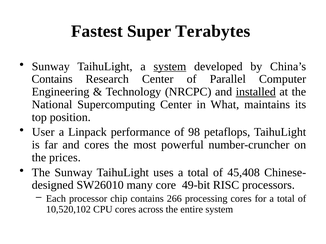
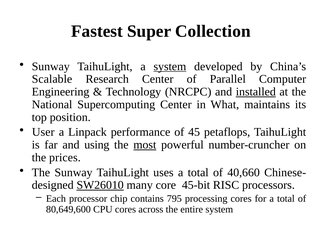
Terabytes: Terabytes -> Collection (213, 31)
Contains: Contains -> Scalable (52, 79)
98: 98 -> 45 (194, 132)
and cores: cores -> using (97, 145)
most underline: none -> present (145, 145)
45,408: 45,408 -> 40,660 (244, 173)
SW26010 underline: none -> present (100, 185)
49-bit: 49-bit -> 45-bit (196, 185)
266: 266 -> 795 (174, 199)
10,520,102: 10,520,102 -> 80,649,600 (68, 210)
